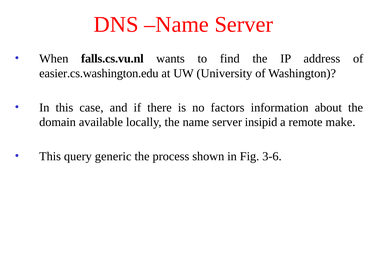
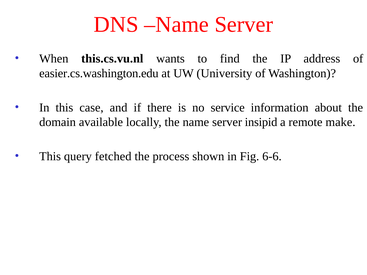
falls.cs.vu.nl: falls.cs.vu.nl -> this.cs.vu.nl (112, 59)
factors: factors -> service (228, 108)
generic: generic -> fetched (113, 157)
3-6: 3-6 -> 6-6 (272, 157)
